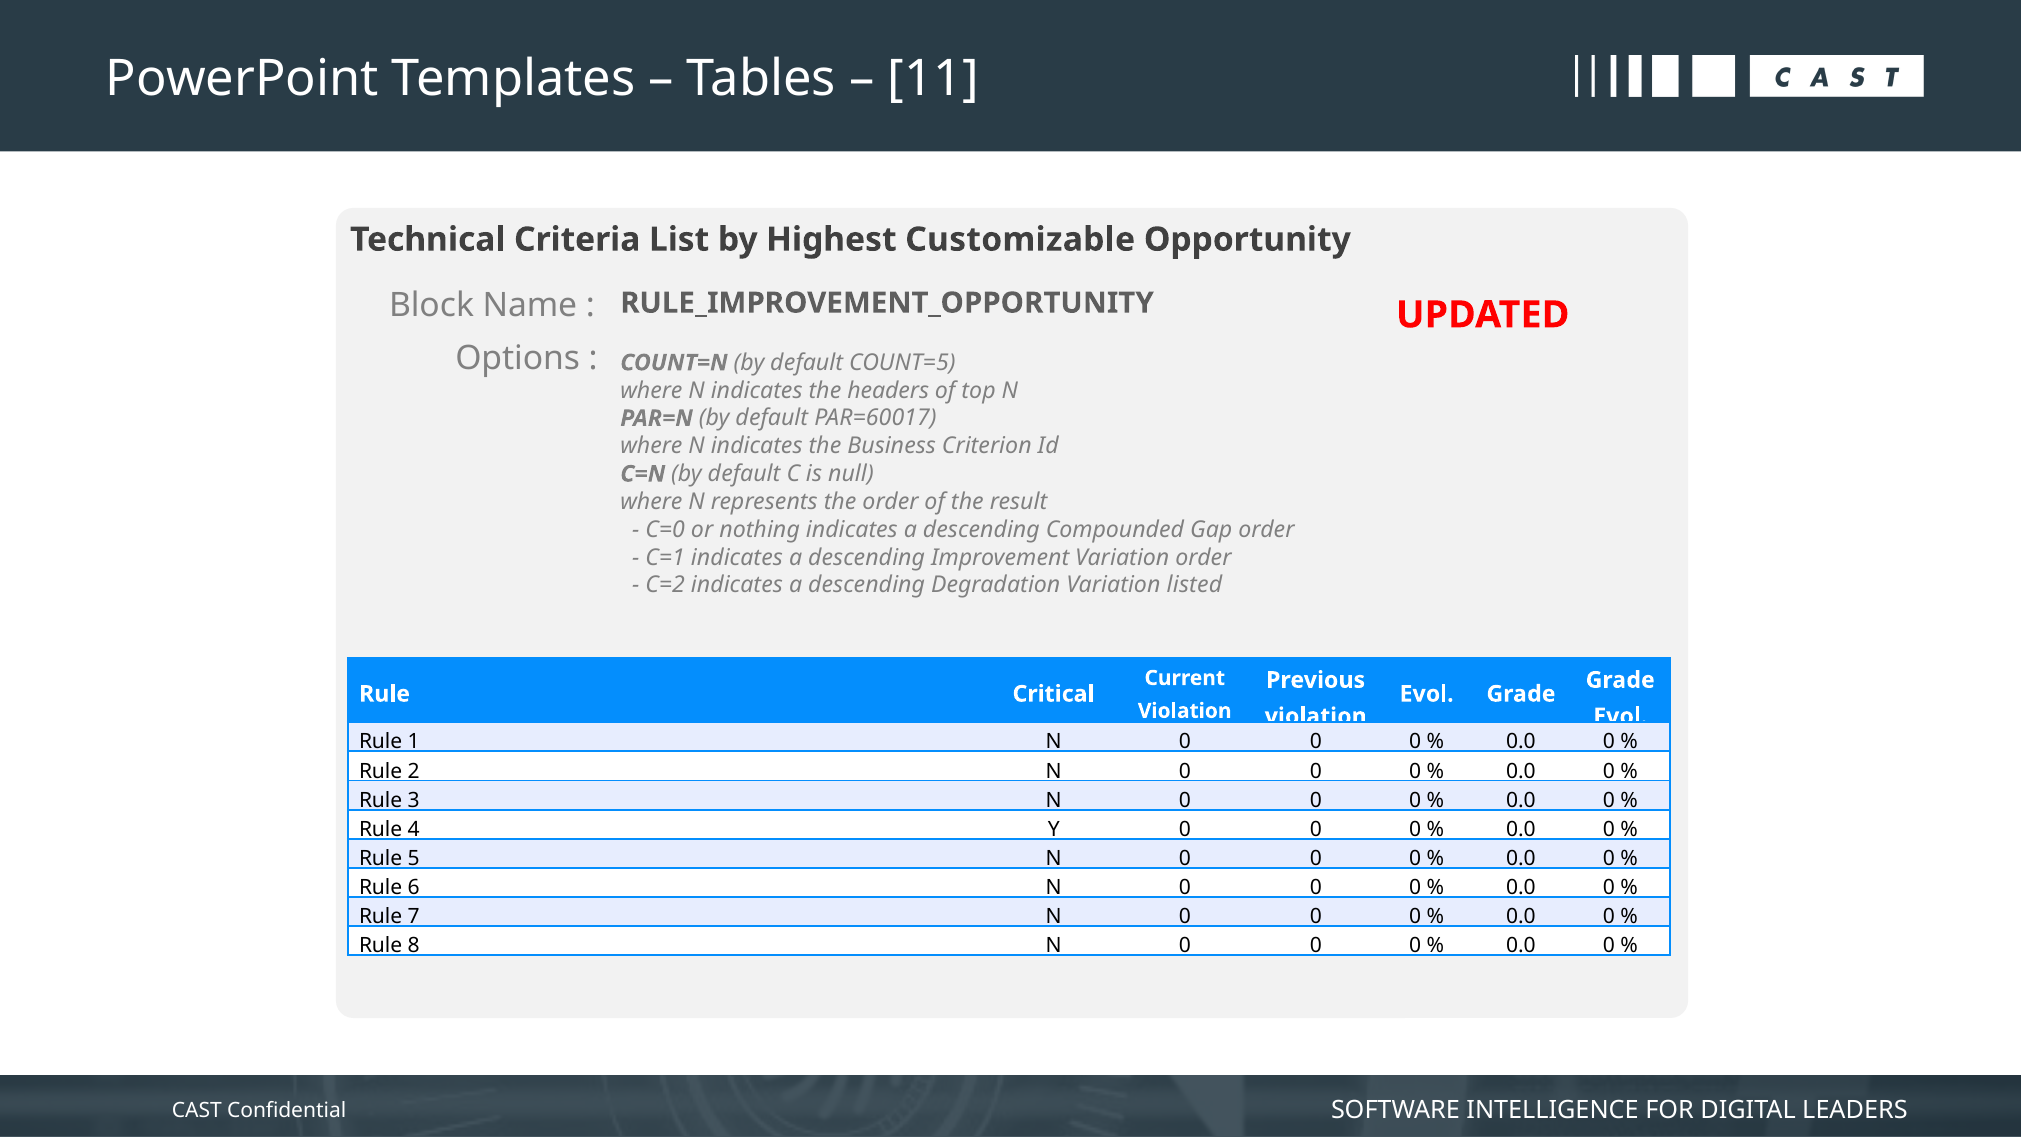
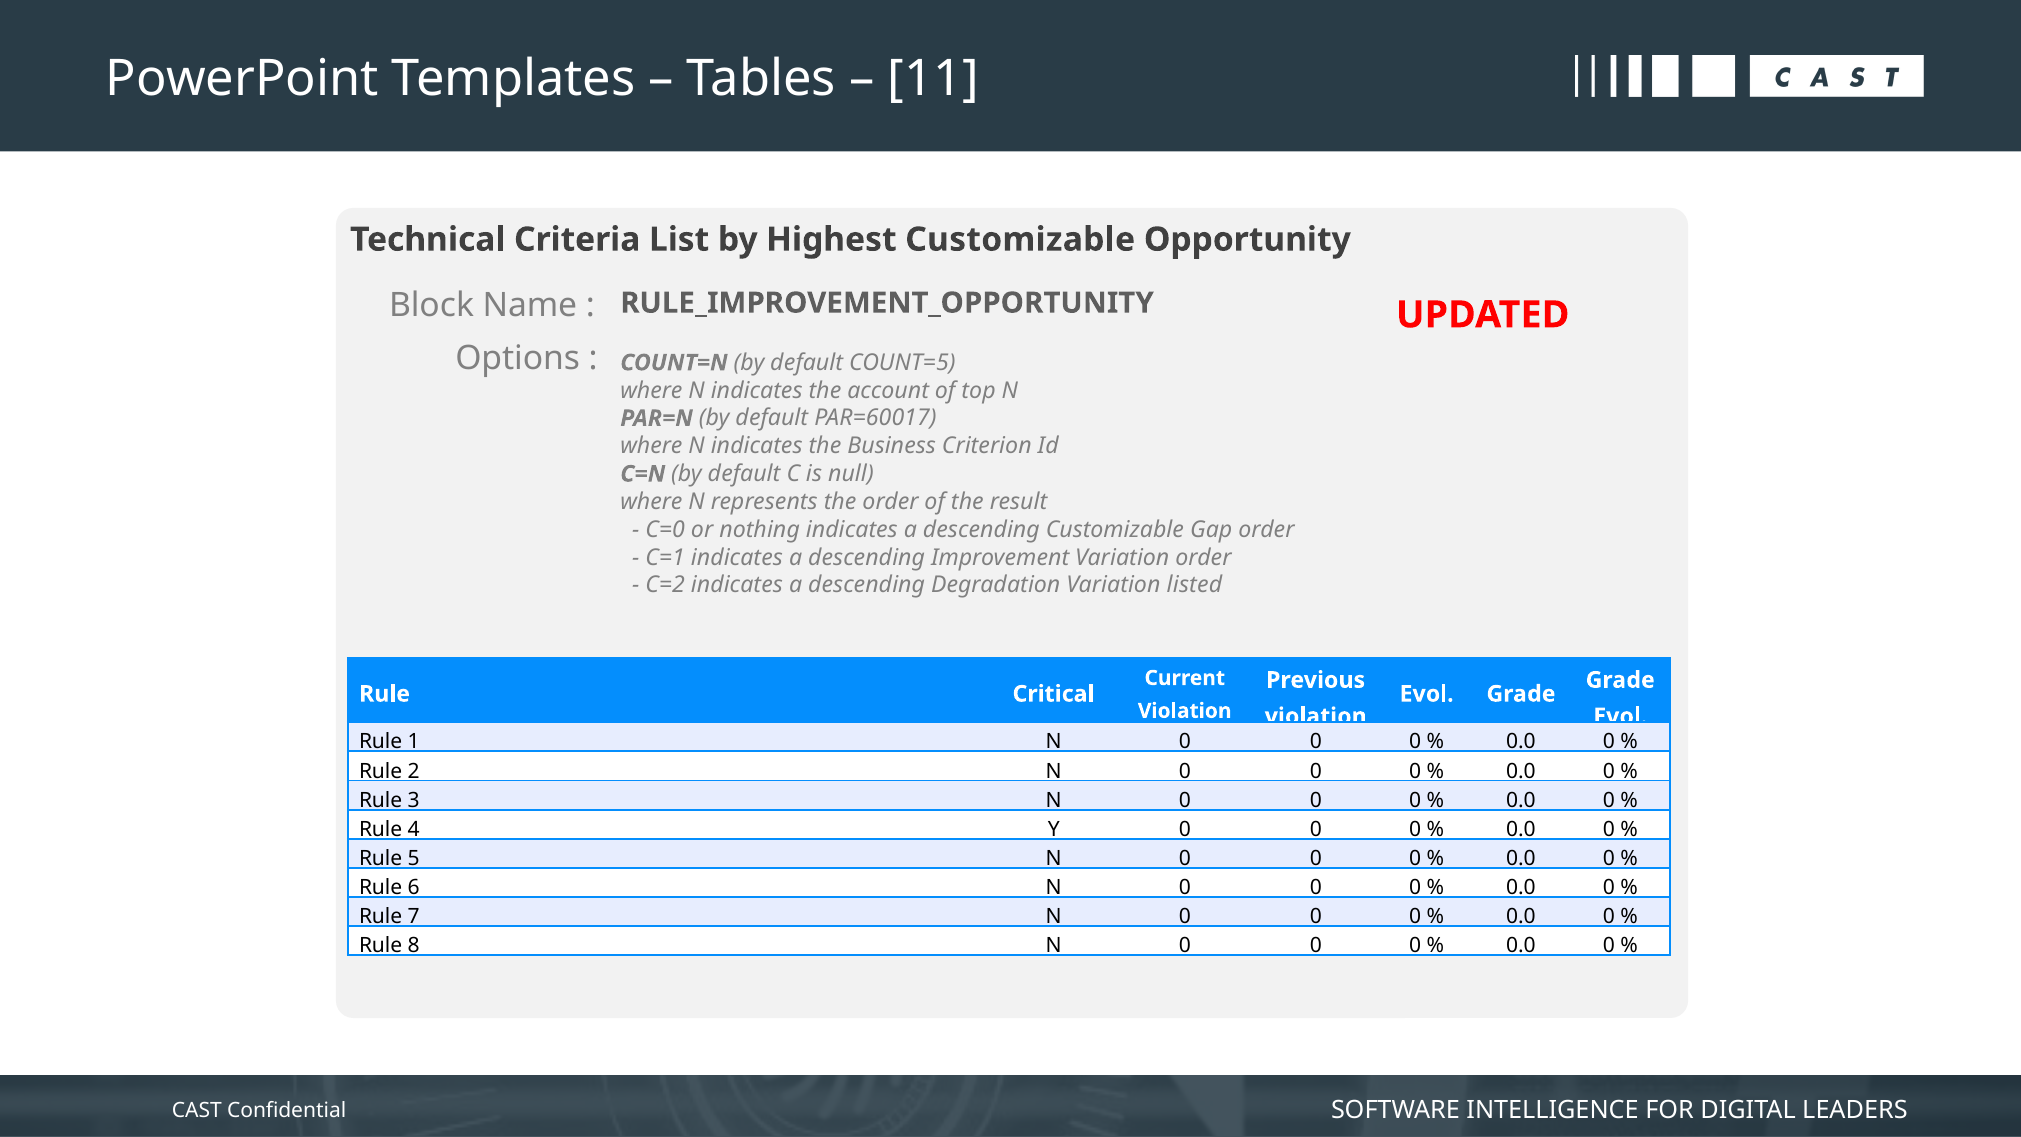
headers: headers -> account (888, 390)
descending Compounded: Compounded -> Customizable (1115, 529)
